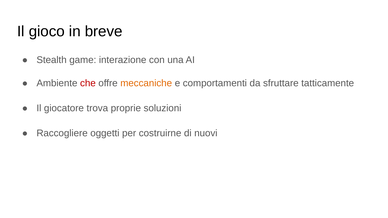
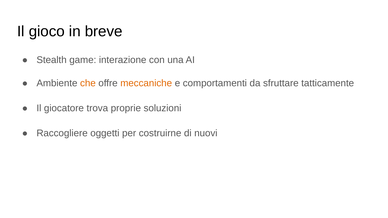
che colour: red -> orange (88, 83)
